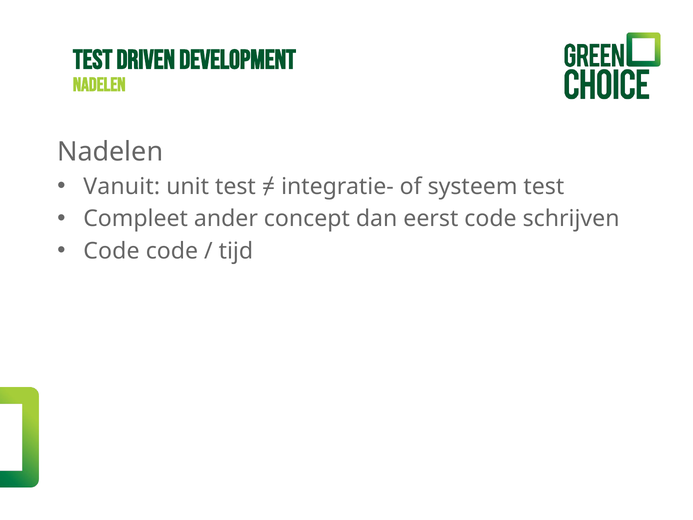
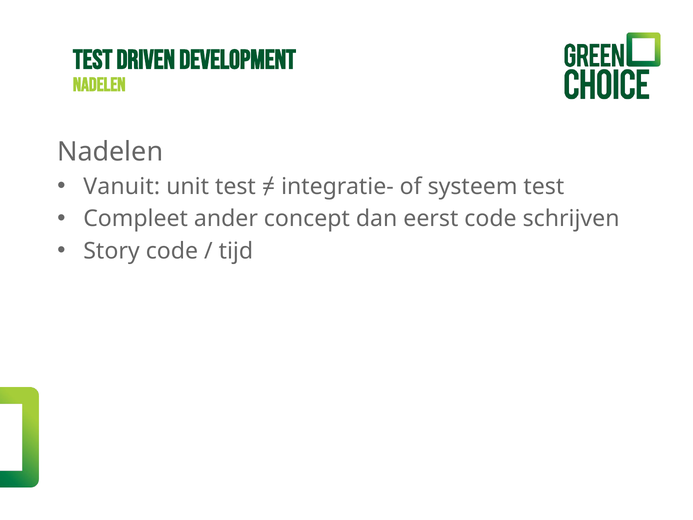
Code: Code -> Story (112, 251)
